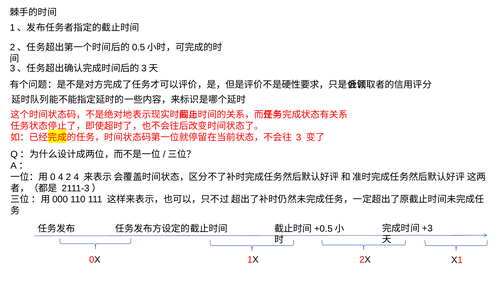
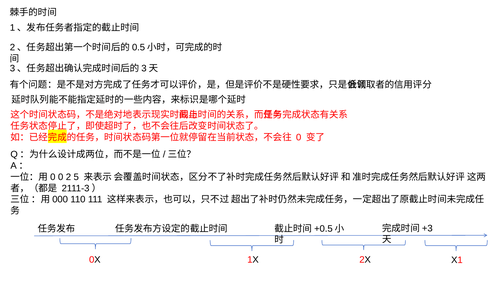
3: 3 -> 0 (299, 137)
4: 4 -> 0 (61, 177)
2 4: 4 -> 5 (76, 177)
